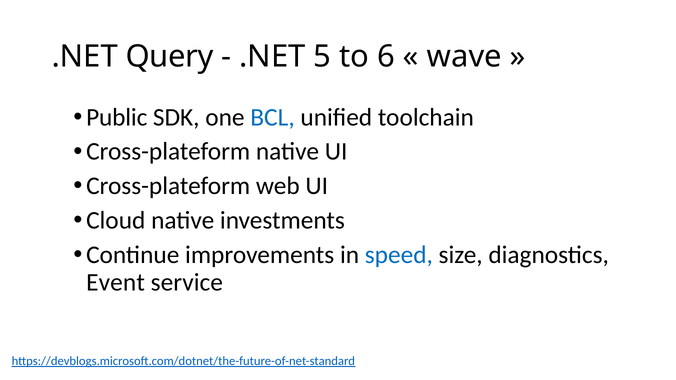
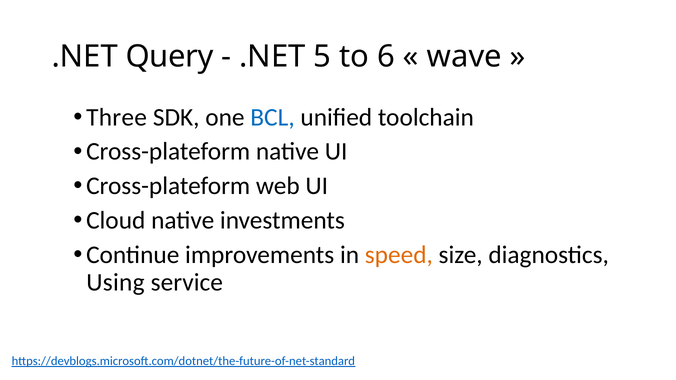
Public: Public -> Three (117, 117)
speed colour: blue -> orange (399, 255)
Event: Event -> Using (115, 282)
